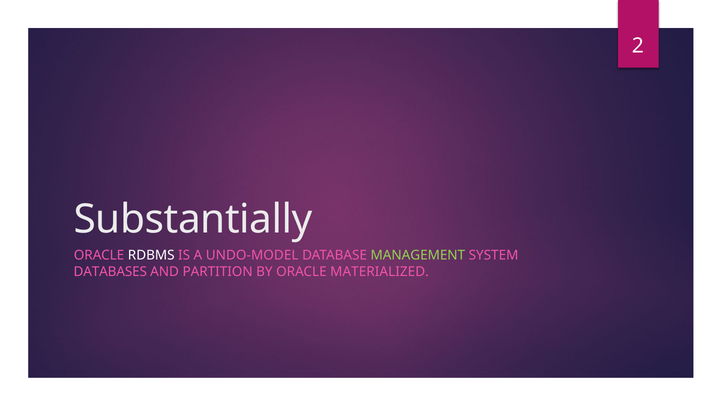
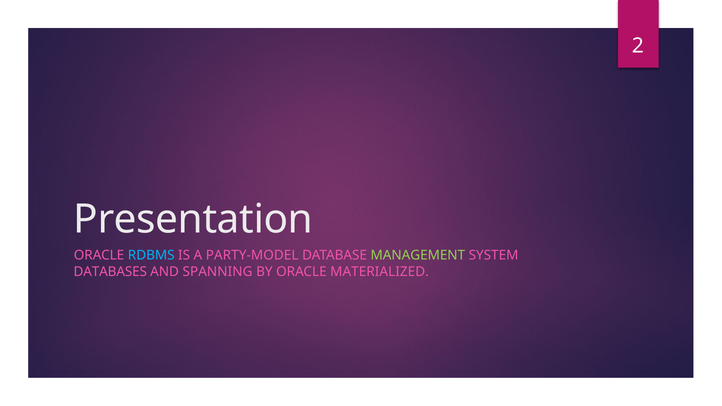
Substantially: Substantially -> Presentation (193, 219)
RDBMS colour: white -> light blue (151, 255)
UNDO-MODEL: UNDO-MODEL -> PARTY-MODEL (252, 255)
PARTITION: PARTITION -> SPANNING (218, 272)
